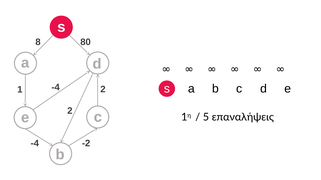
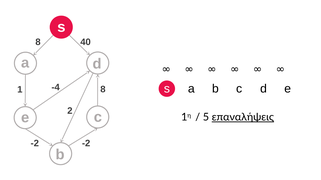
80: 80 -> 40 (86, 42)
1 2: 2 -> 8 (103, 89)
επαναλήψεις underline: none -> present (243, 118)
-4: -4 -> -2 (35, 144)
